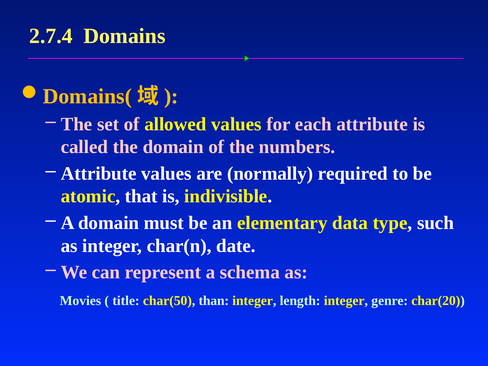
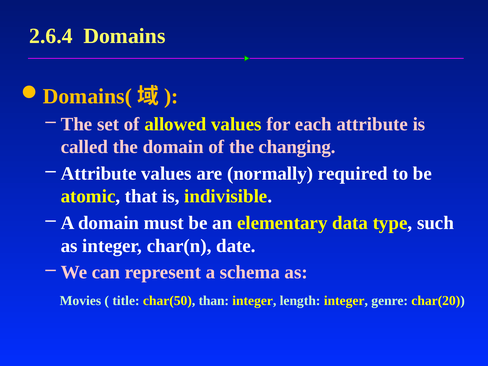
2.7.4: 2.7.4 -> 2.6.4 (51, 36)
numbers: numbers -> changing (297, 147)
